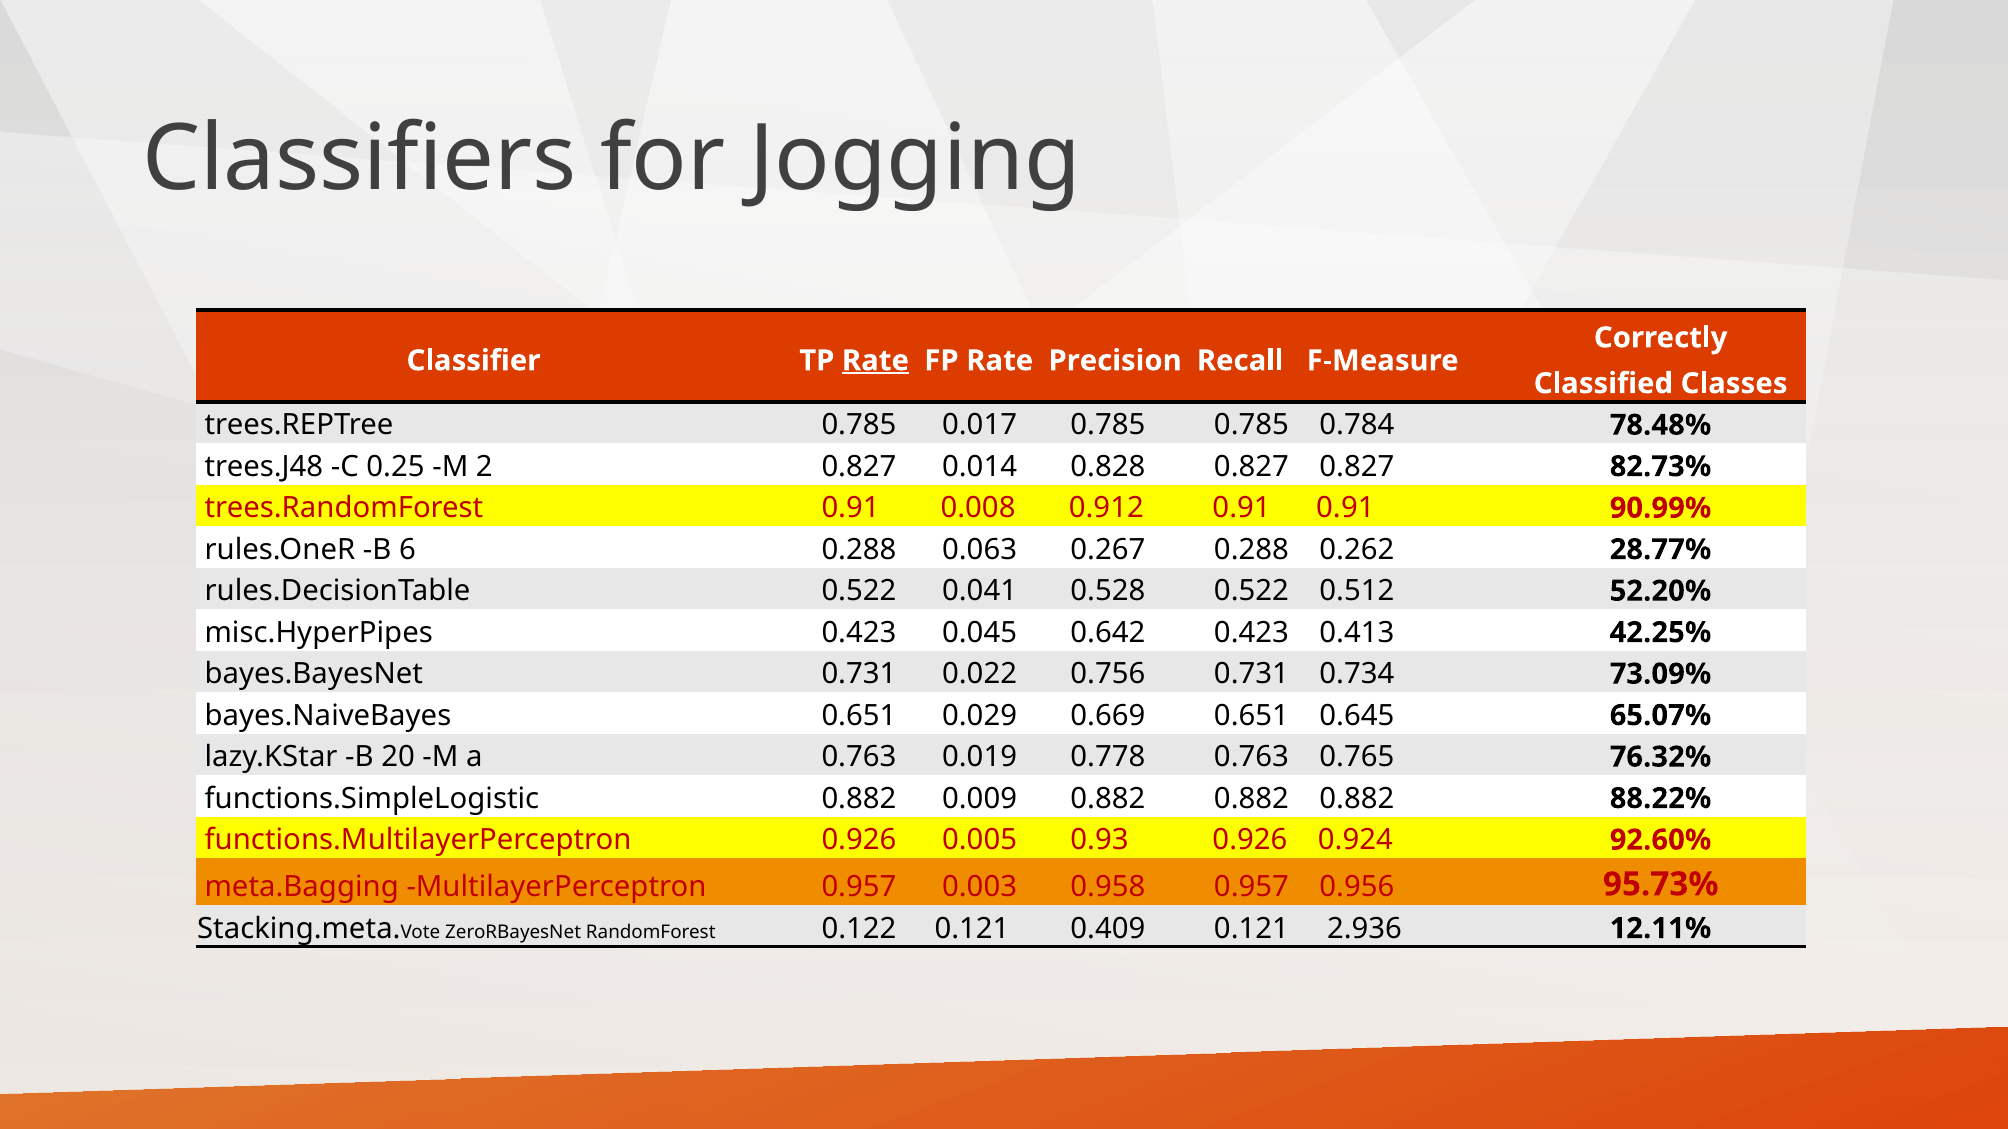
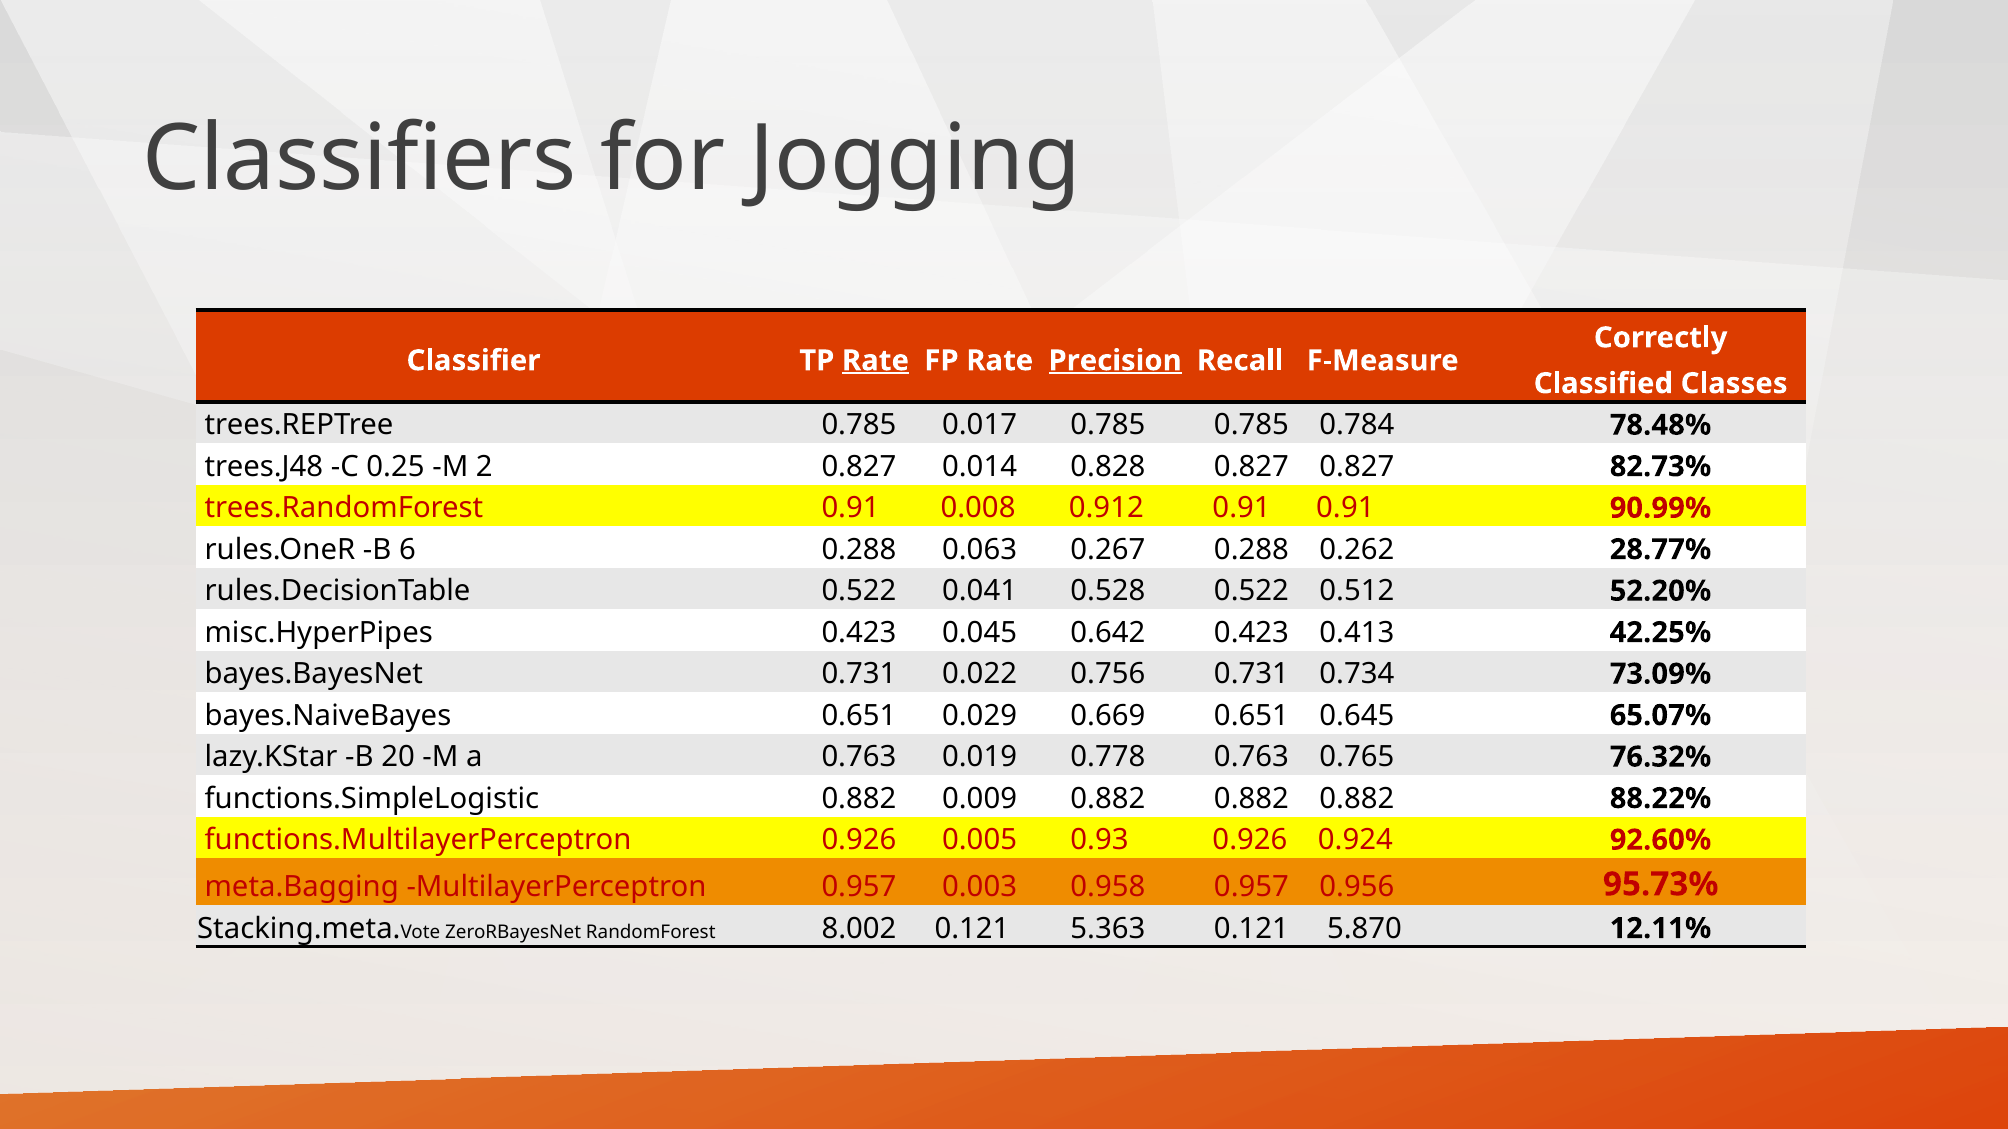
Precision underline: none -> present (1115, 361)
0.122: 0.122 -> 8.002 (859, 929)
0.409: 0.409 -> 5.363 (1108, 929)
2.936: 2.936 -> 5.870 (1364, 929)
